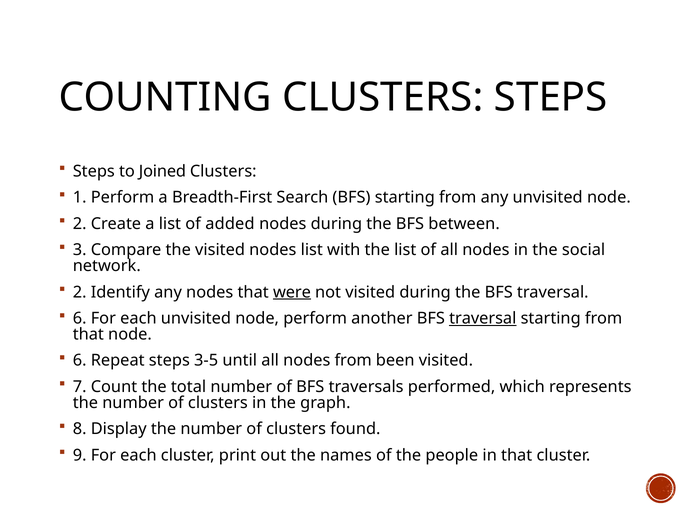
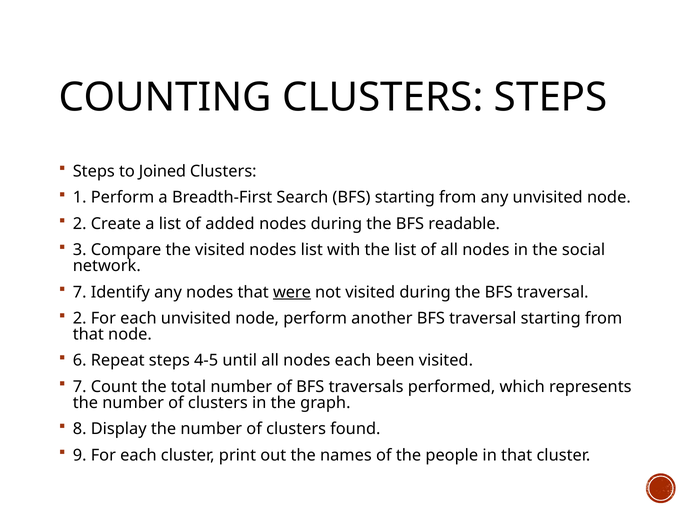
between: between -> readable (464, 224)
2: 2 -> 7 (80, 293)
6: 6 -> 2 (80, 319)
traversal underline: present -> none (483, 319)
3-5: 3-5 -> 4-5 (206, 361)
nodes from: from -> each (353, 361)
